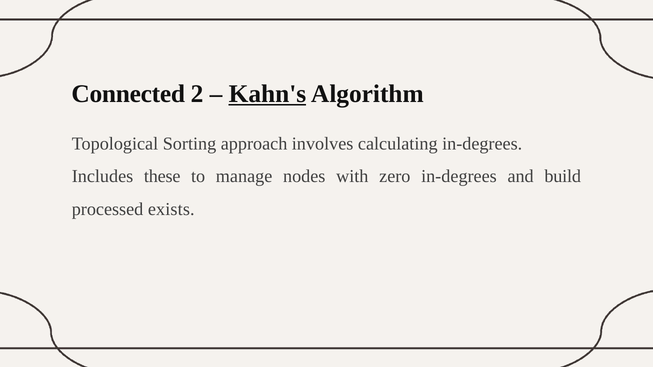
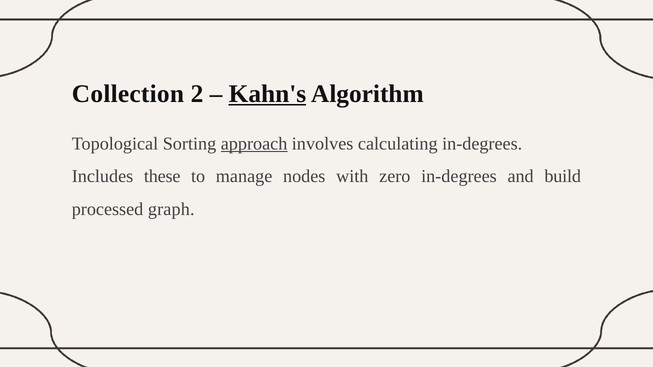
Connected: Connected -> Collection (128, 94)
approach underline: none -> present (254, 144)
exists: exists -> graph (171, 209)
